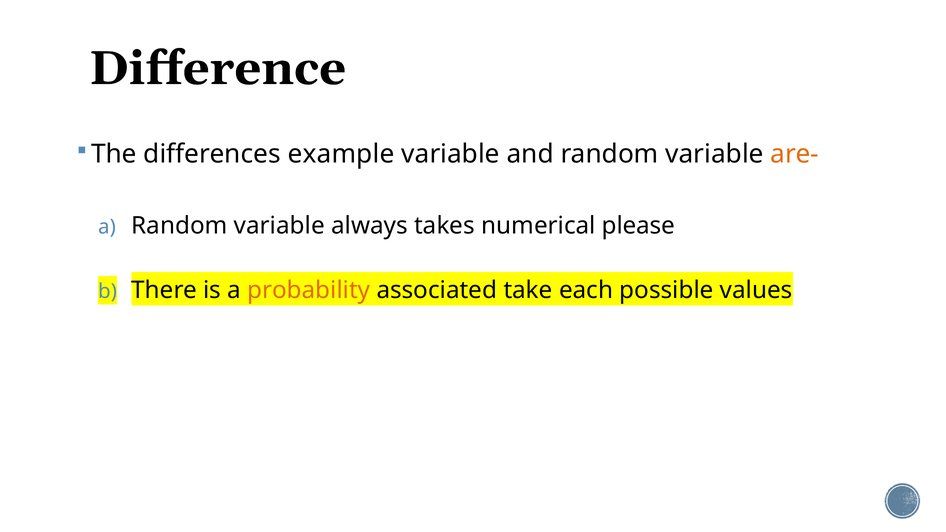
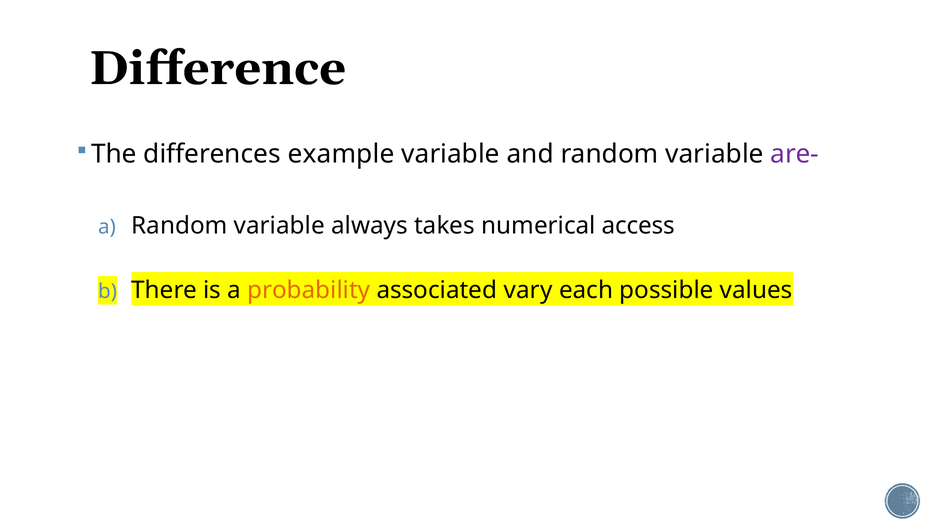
are- colour: orange -> purple (795, 154)
please: please -> access (638, 226)
take: take -> vary (528, 290)
